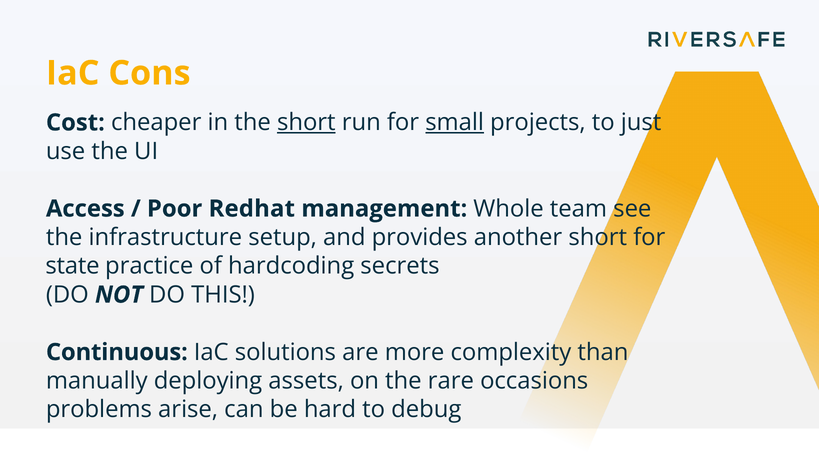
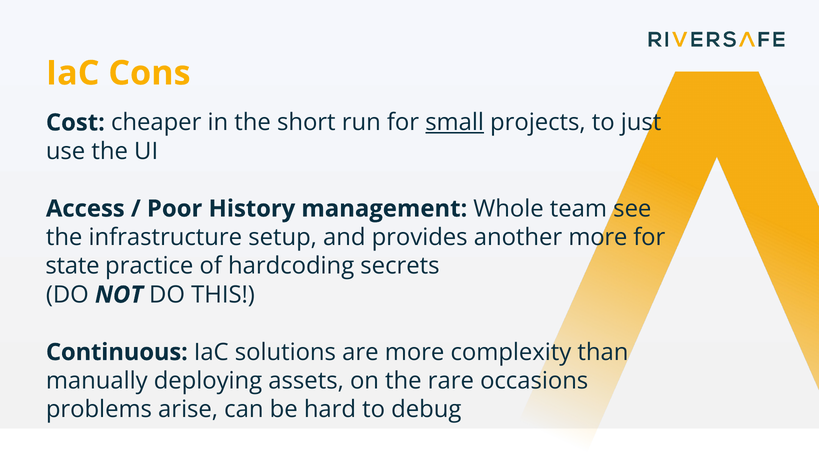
short underline: present -> none (306, 123)
Redhat: Redhat -> History (252, 209)
another short: short -> more (598, 237)
